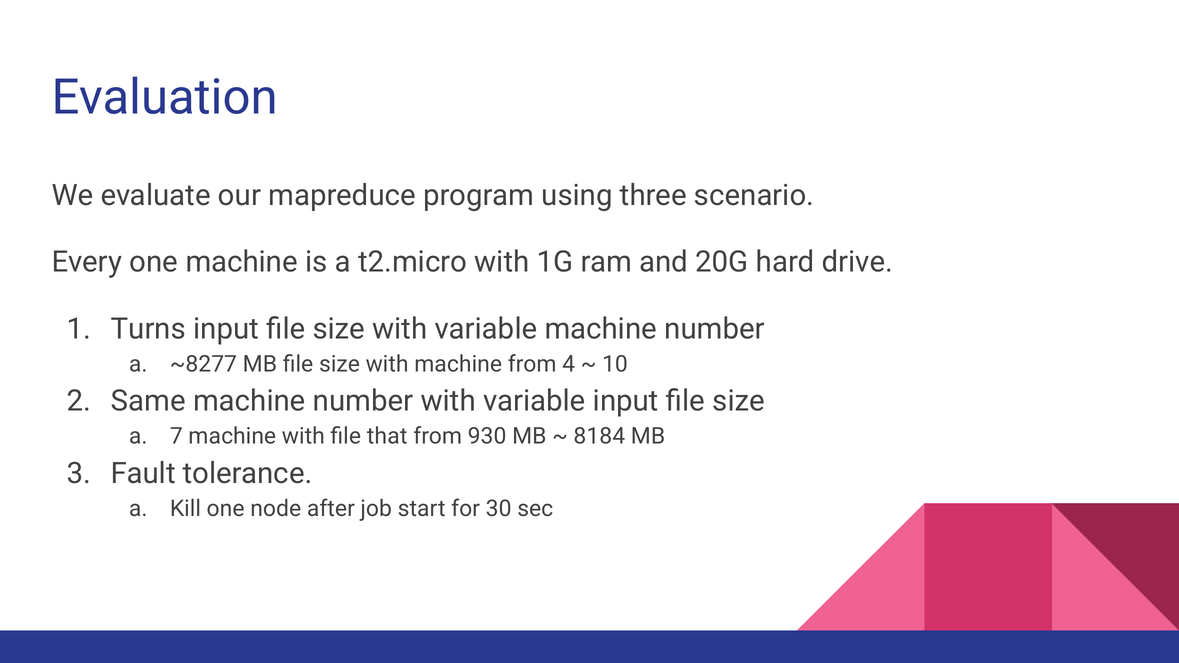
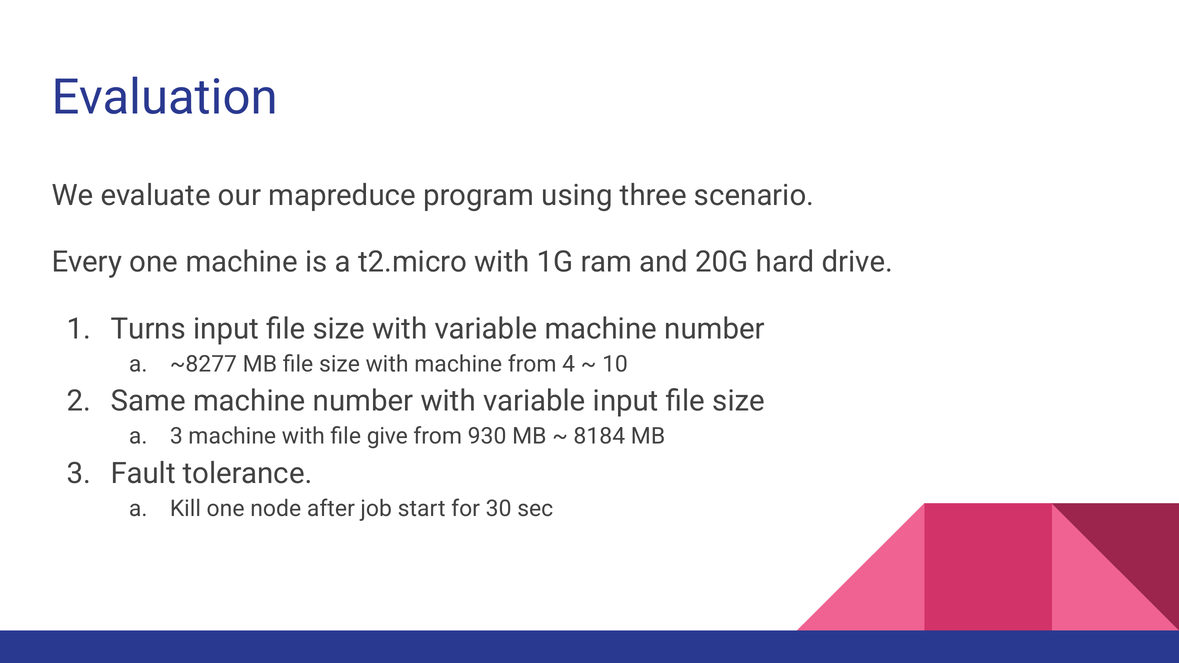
a 7: 7 -> 3 (176, 436)
that: that -> give (387, 436)
